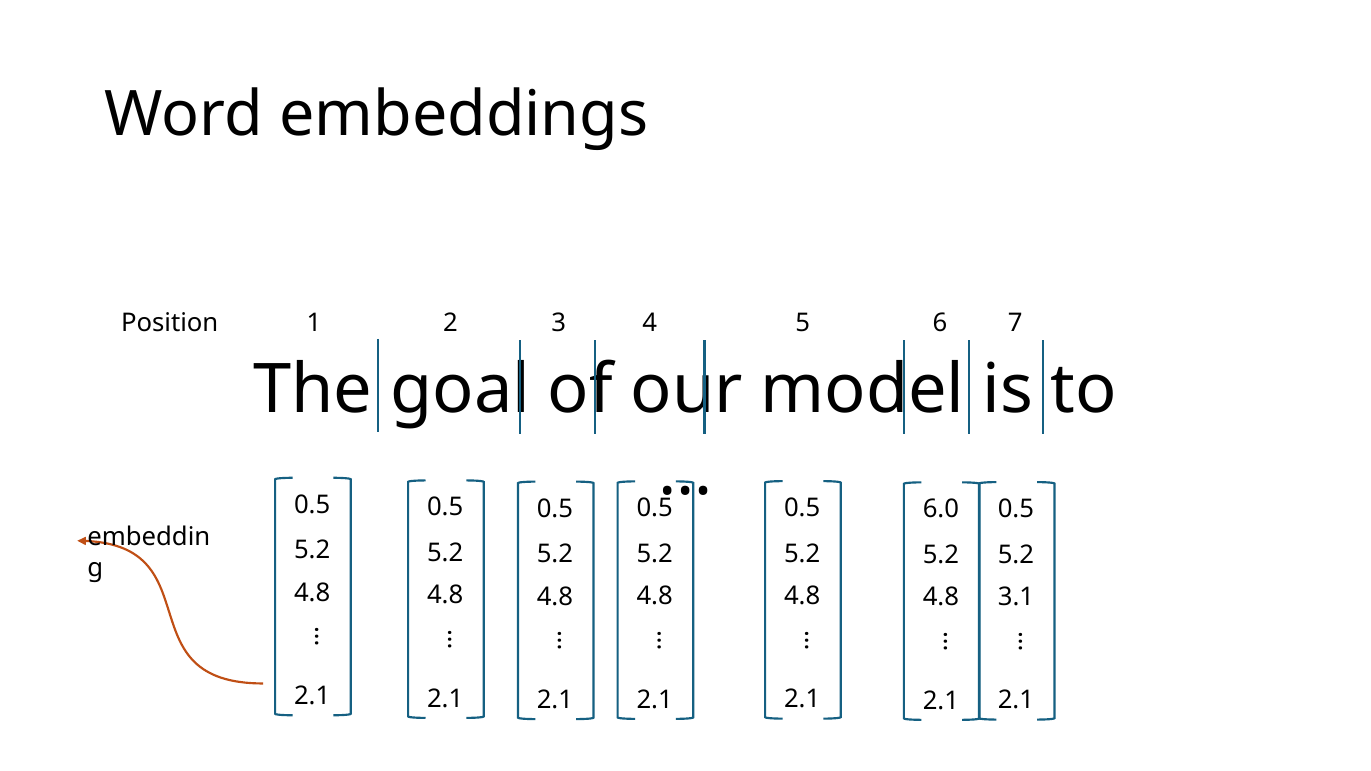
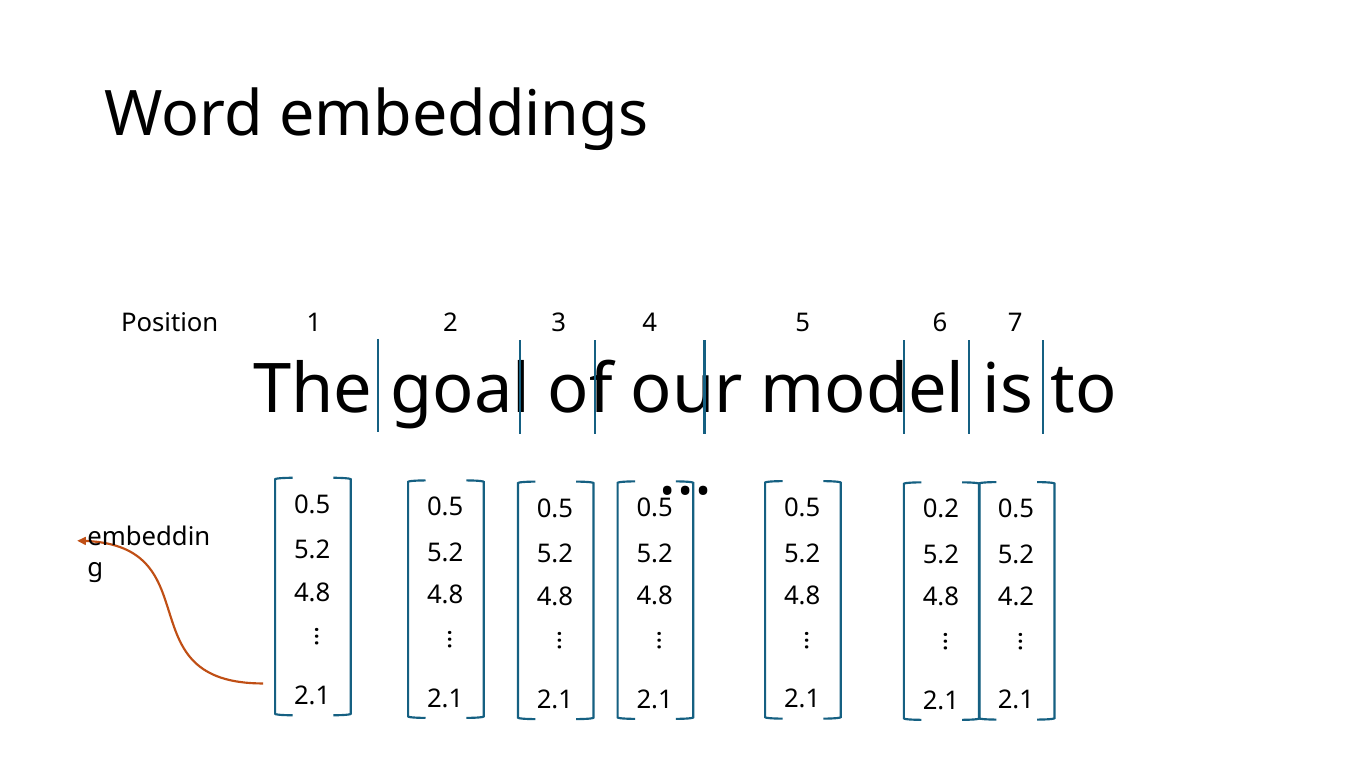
6.0: 6.0 -> 0.2 (941, 509)
3.1: 3.1 -> 4.2 (1016, 597)
